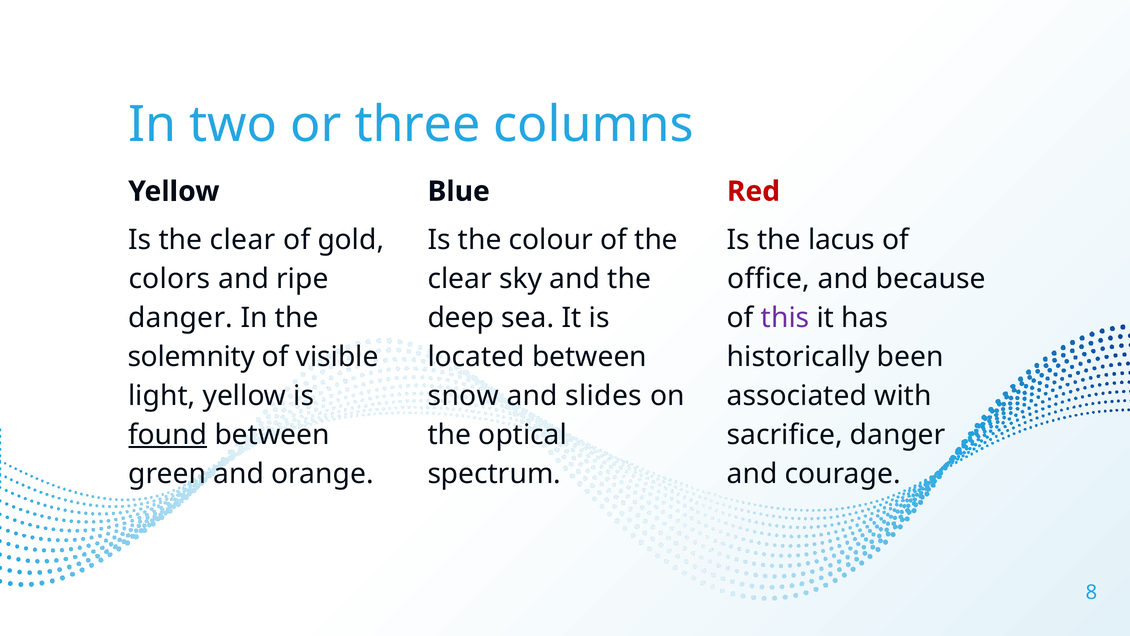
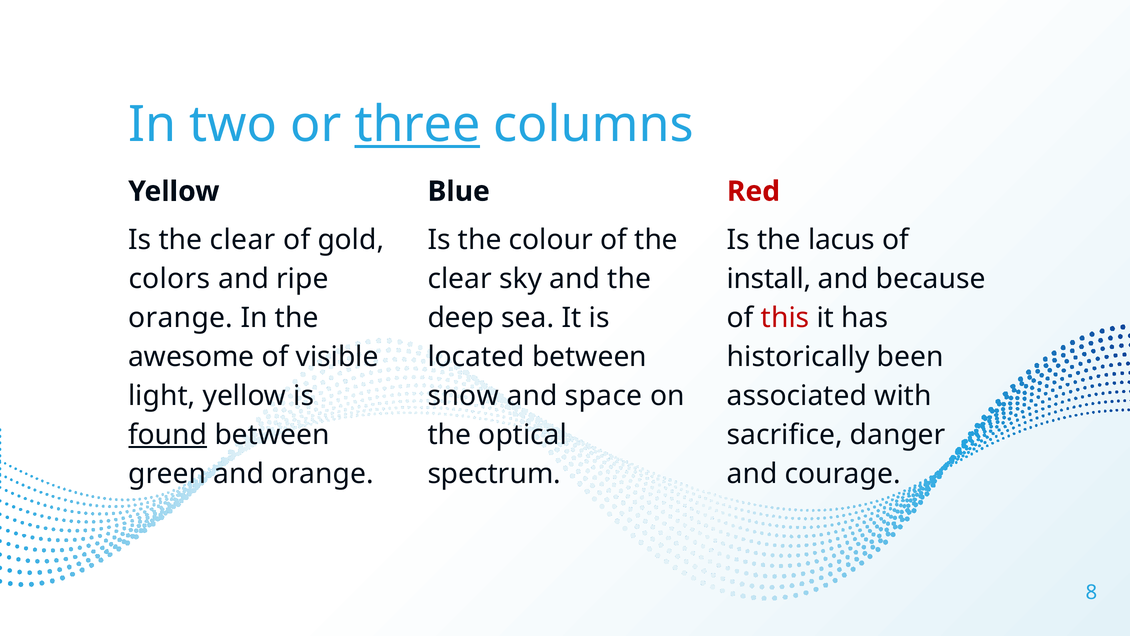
three underline: none -> present (417, 125)
office: office -> install (769, 279)
danger: danger -> orange (181, 318)
this colour: purple -> red (785, 318)
solemnity: solemnity -> awesome (191, 357)
slides: slides -> space (604, 396)
